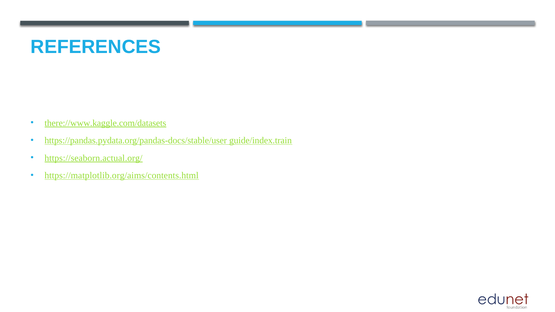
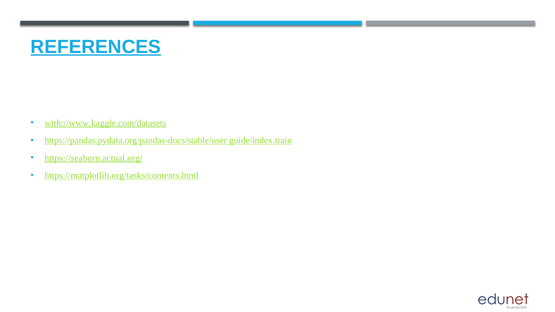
REFERENCES underline: none -> present (96, 47)
there://www.kaggle.com/datasets: there://www.kaggle.com/datasets -> with://www.kaggle.com/datasets (105, 123)
https://matplotlib.org/aims/contents.html: https://matplotlib.org/aims/contents.html -> https://matplotlib.org/tasks/contents.html (122, 176)
